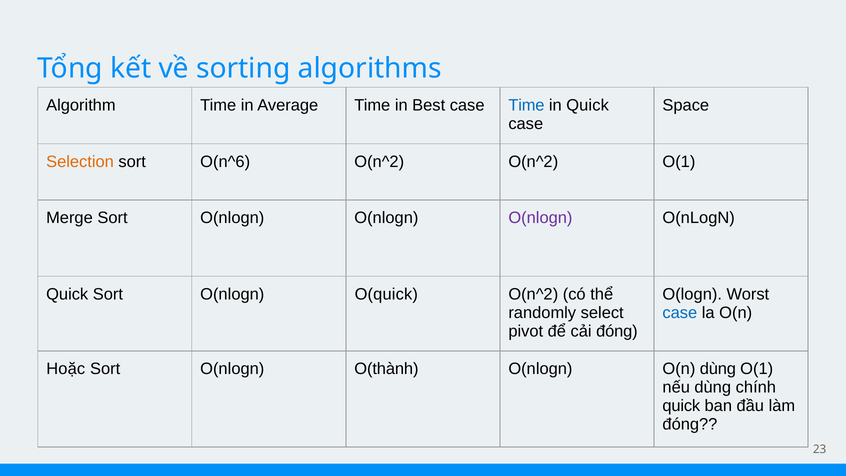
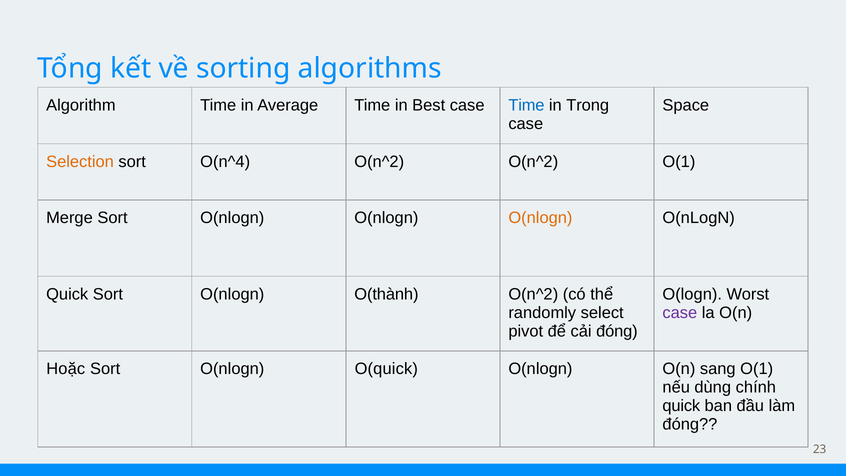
in Quick: Quick -> Trong (588, 105)
O(n^6: O(n^6 -> O(n^4 (225, 162)
O(nlogn colour: purple -> orange (540, 218)
O(quick: O(quick -> O(thành (386, 294)
case colour: blue -> purple (680, 313)
O(thành: O(thành -> O(quick (386, 369)
O(n dùng: dùng -> sang (718, 369)
